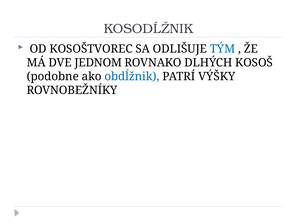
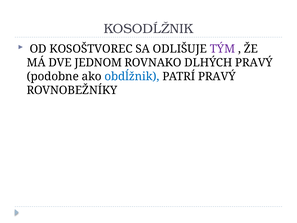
TÝM colour: blue -> purple (222, 49)
DLHÝCH KOSOŠ: KOSOŠ -> PRAVÝ (254, 63)
PATRÍ VÝŠKY: VÝŠKY -> PRAVÝ (217, 76)
